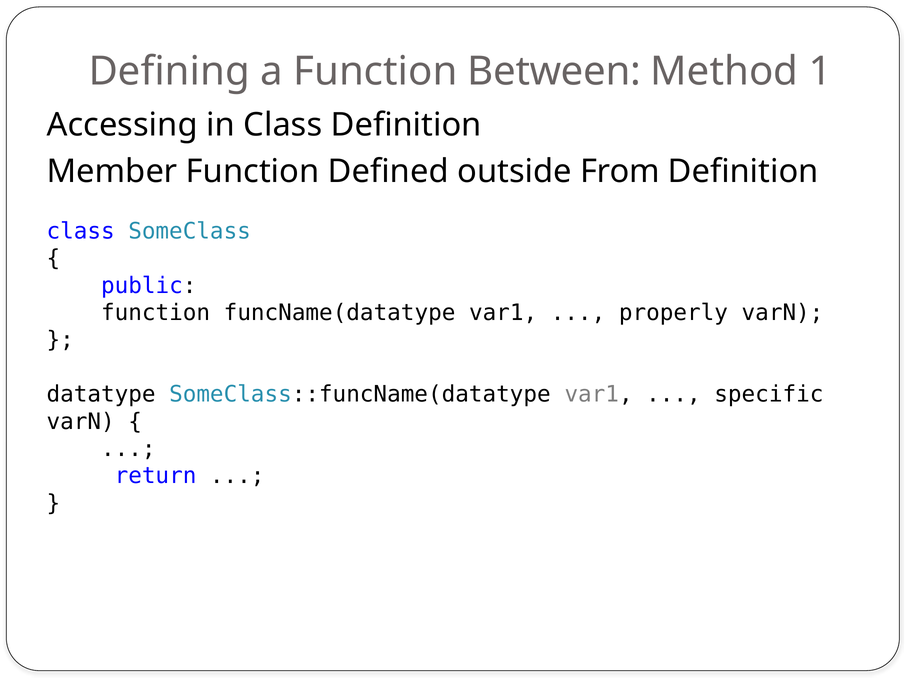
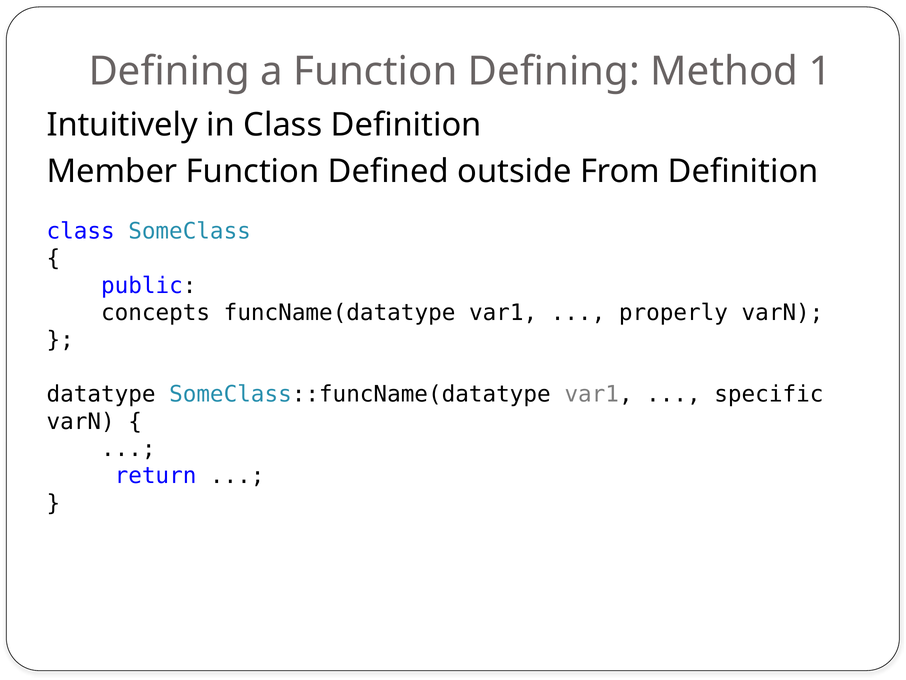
Function Between: Between -> Defining (554, 71)
Accessing: Accessing -> Intuitively (122, 125)
function: function -> concepts (156, 313)
